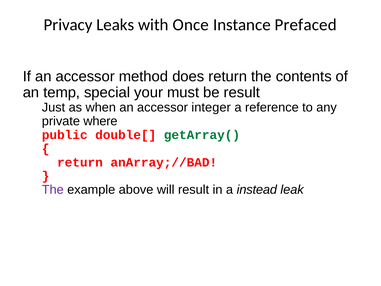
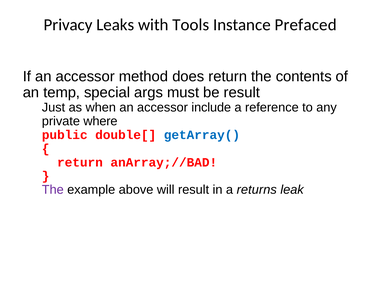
Once: Once -> Tools (191, 25)
your: your -> args (149, 92)
integer: integer -> include (211, 107)
getArray( colour: green -> blue (202, 135)
instead: instead -> returns (257, 190)
